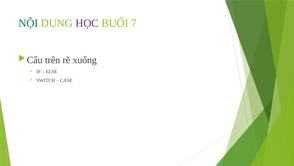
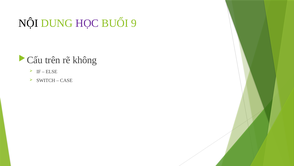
NỘI colour: green -> black (28, 23)
7: 7 -> 9 (134, 23)
xuống: xuống -> không (85, 60)
